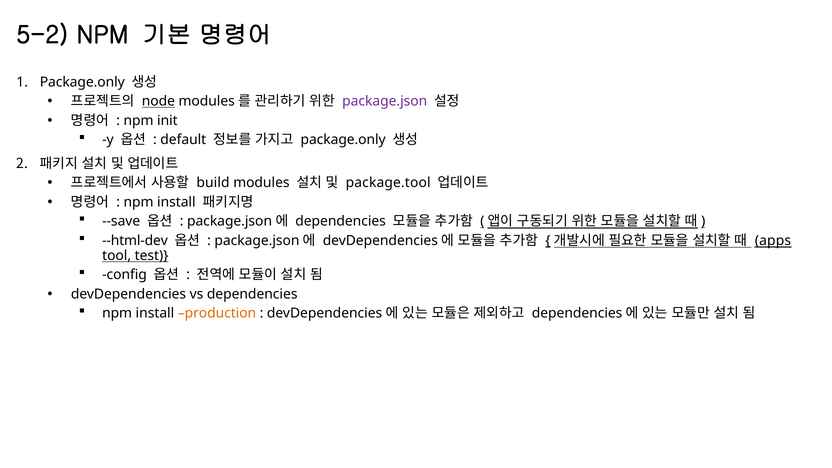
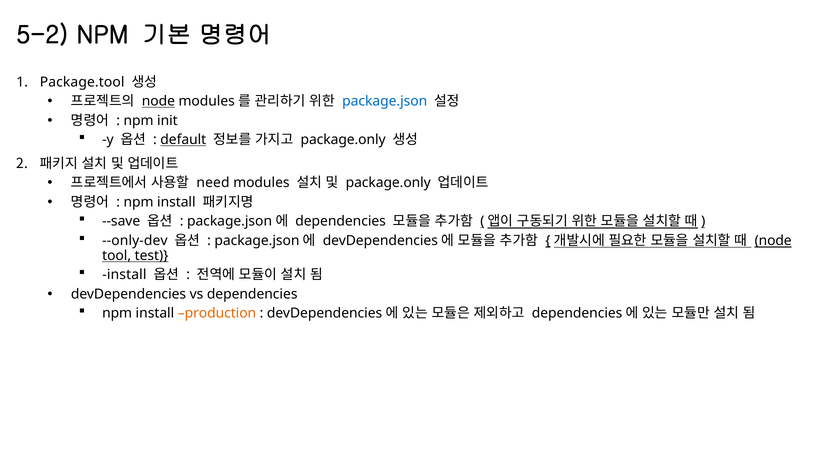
Package.only: Package.only -> Package.tool (82, 82)
package.json colour: purple -> blue (385, 101)
default underline: none -> present (183, 140)
build: build -> need (213, 183)
package.tool: package.tool -> package.only (388, 183)
--html-dev: --html-dev -> --only-dev (135, 241)
apps: apps -> node (773, 241)
config: config -> install (124, 275)
